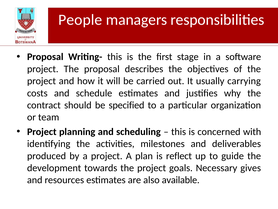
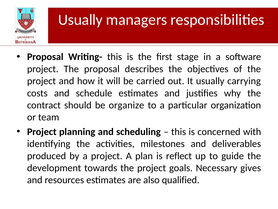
People: People -> Usually (80, 20)
specified: specified -> organize (126, 105)
available: available -> qualified (181, 180)
